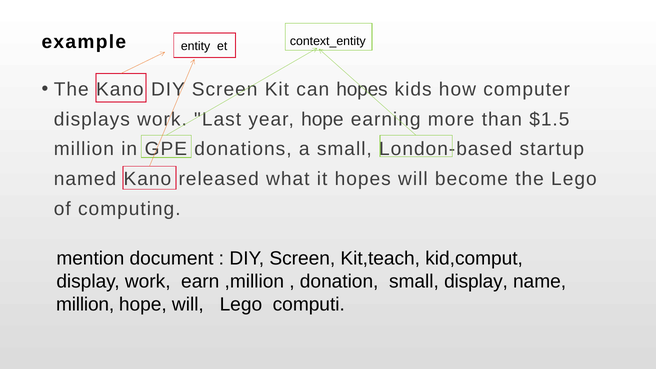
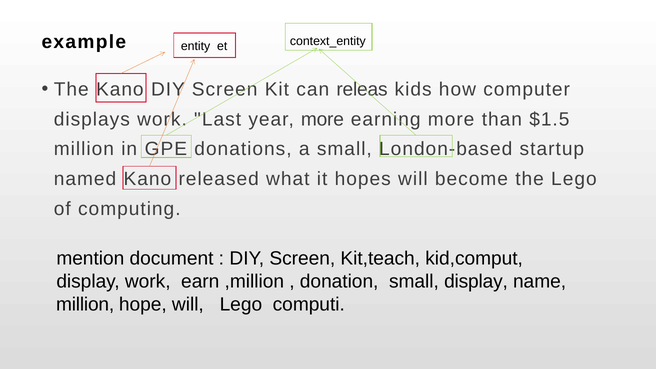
can hopes: hopes -> releas (362, 89)
year hope: hope -> more (322, 119)
